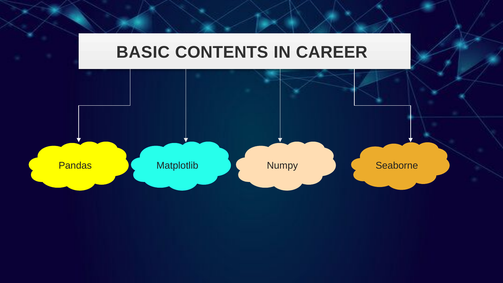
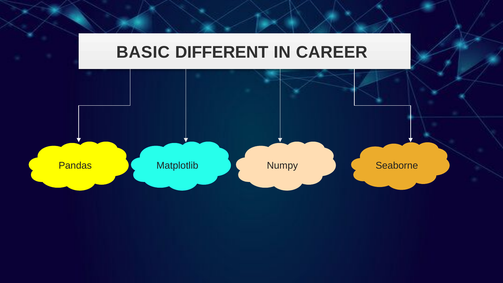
CONTENTS: CONTENTS -> DIFFERENT (222, 52)
